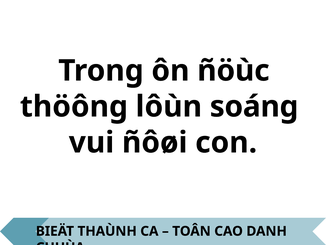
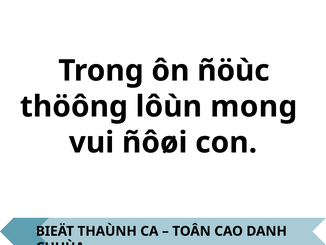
soáng: soáng -> mong (254, 106)
